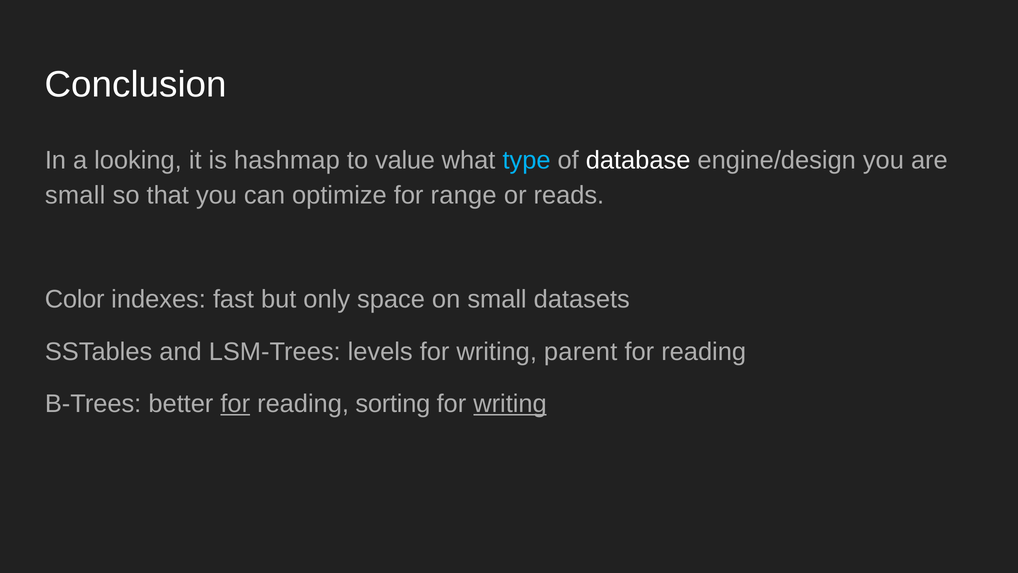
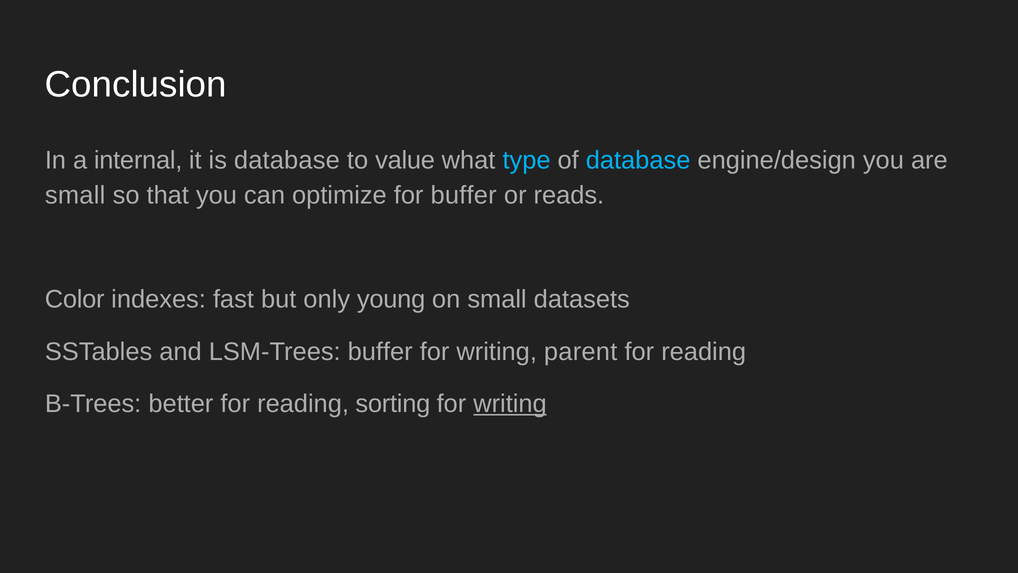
looking: looking -> internal (138, 160)
is hashmap: hashmap -> database (287, 160)
database colour: white -> light blue (638, 160)
for range: range -> buffer (464, 195)
space: space -> young (391, 299)
LSM-Trees levels: levels -> buffer (380, 351)
for underline: present -> none (235, 403)
